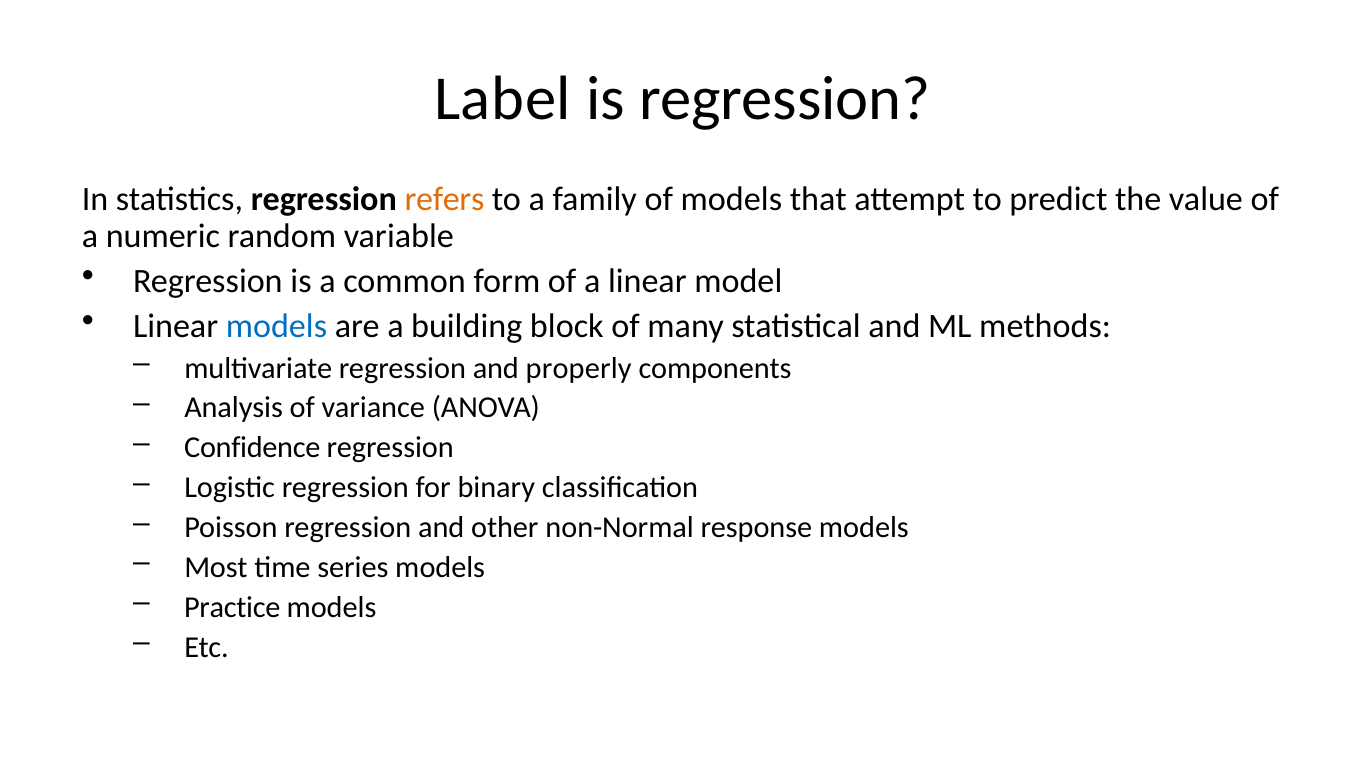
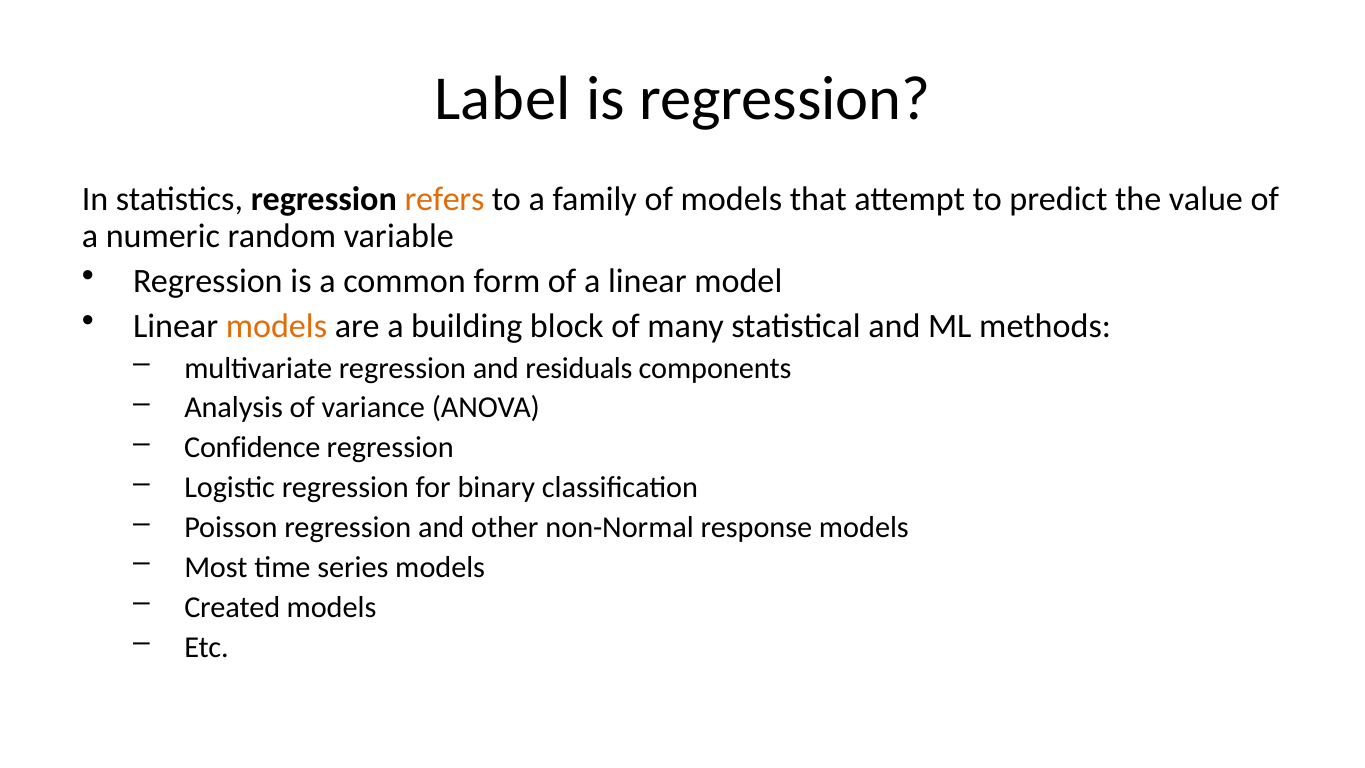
models colour: blue -> orange (276, 326)
properly: properly -> residuals (579, 368)
Practice: Practice -> Created (232, 607)
